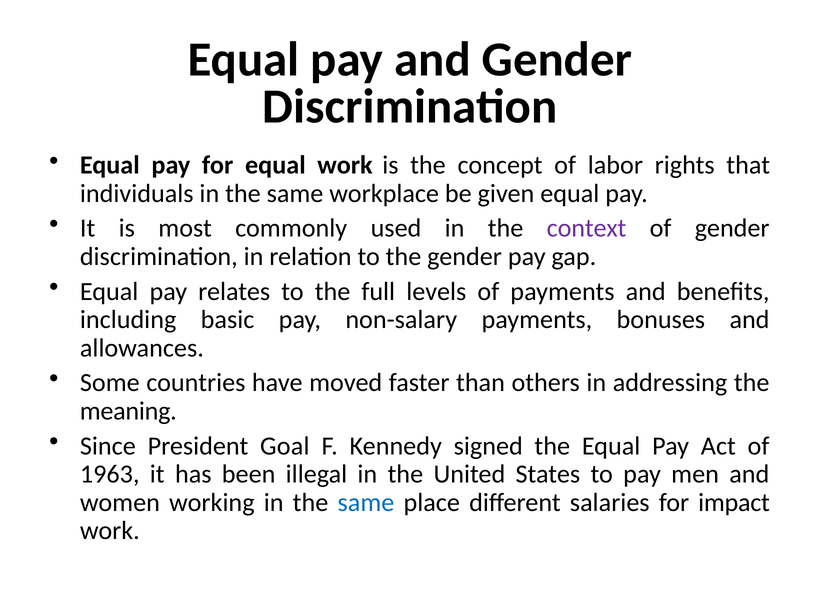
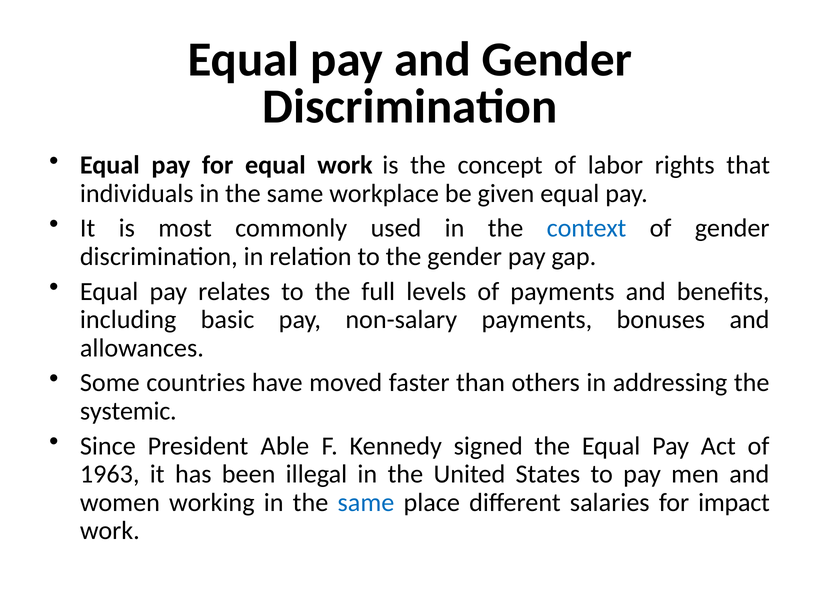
context colour: purple -> blue (587, 228)
meaning: meaning -> systemic (128, 411)
Goal: Goal -> Able (285, 446)
